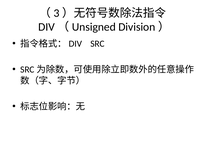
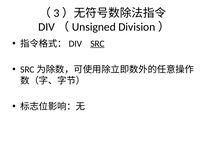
SRC underline: none -> present (97, 44)
